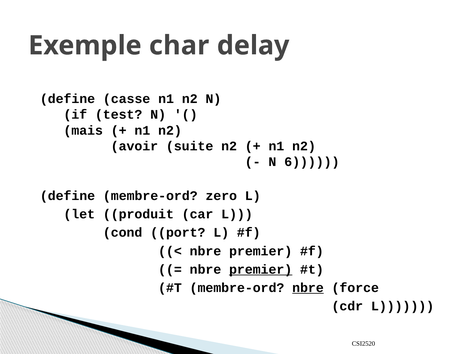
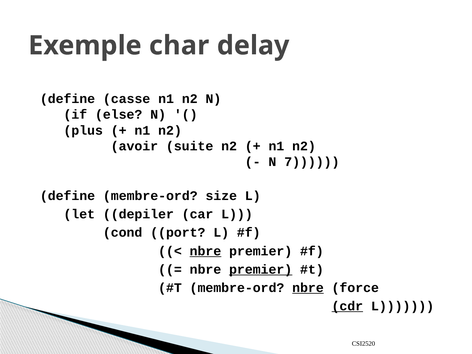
test: test -> else (119, 115)
mais: mais -> plus (83, 130)
6: 6 -> 7 (312, 162)
zero: zero -> size (221, 196)
produit: produit -> depiler (138, 214)
nbre underline: none -> present (205, 251)
cdr underline: none -> present (347, 306)
